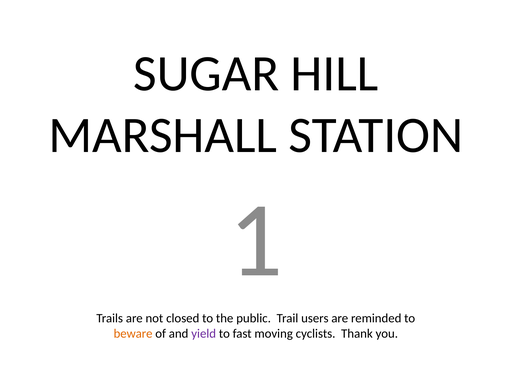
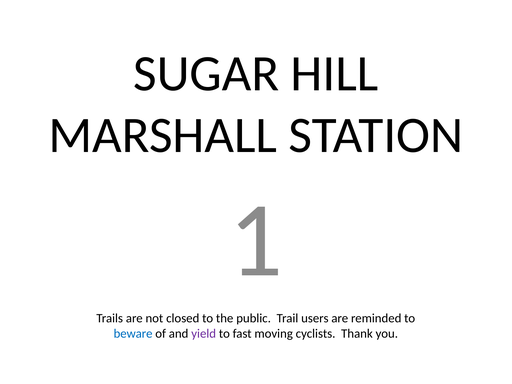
beware colour: orange -> blue (133, 334)
